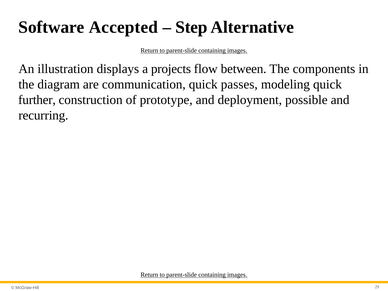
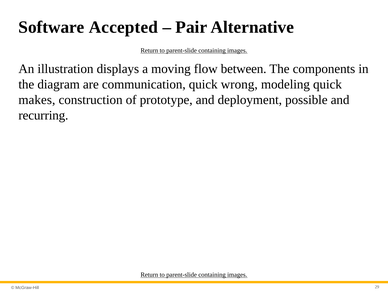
Step: Step -> Pair (191, 27)
projects: projects -> moving (171, 69)
passes: passes -> wrong (239, 84)
further: further -> makes (37, 100)
